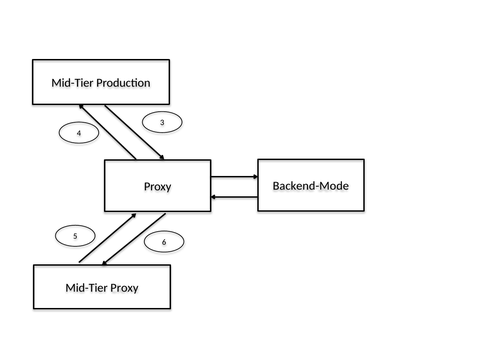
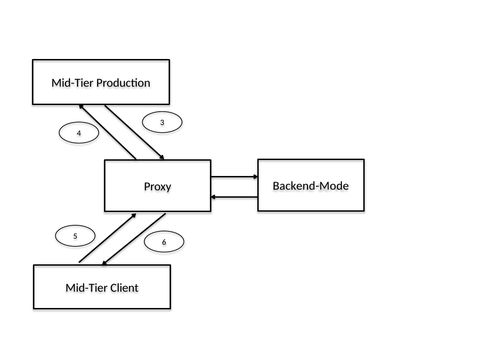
Mid-Tier Proxy: Proxy -> Client (124, 288)
